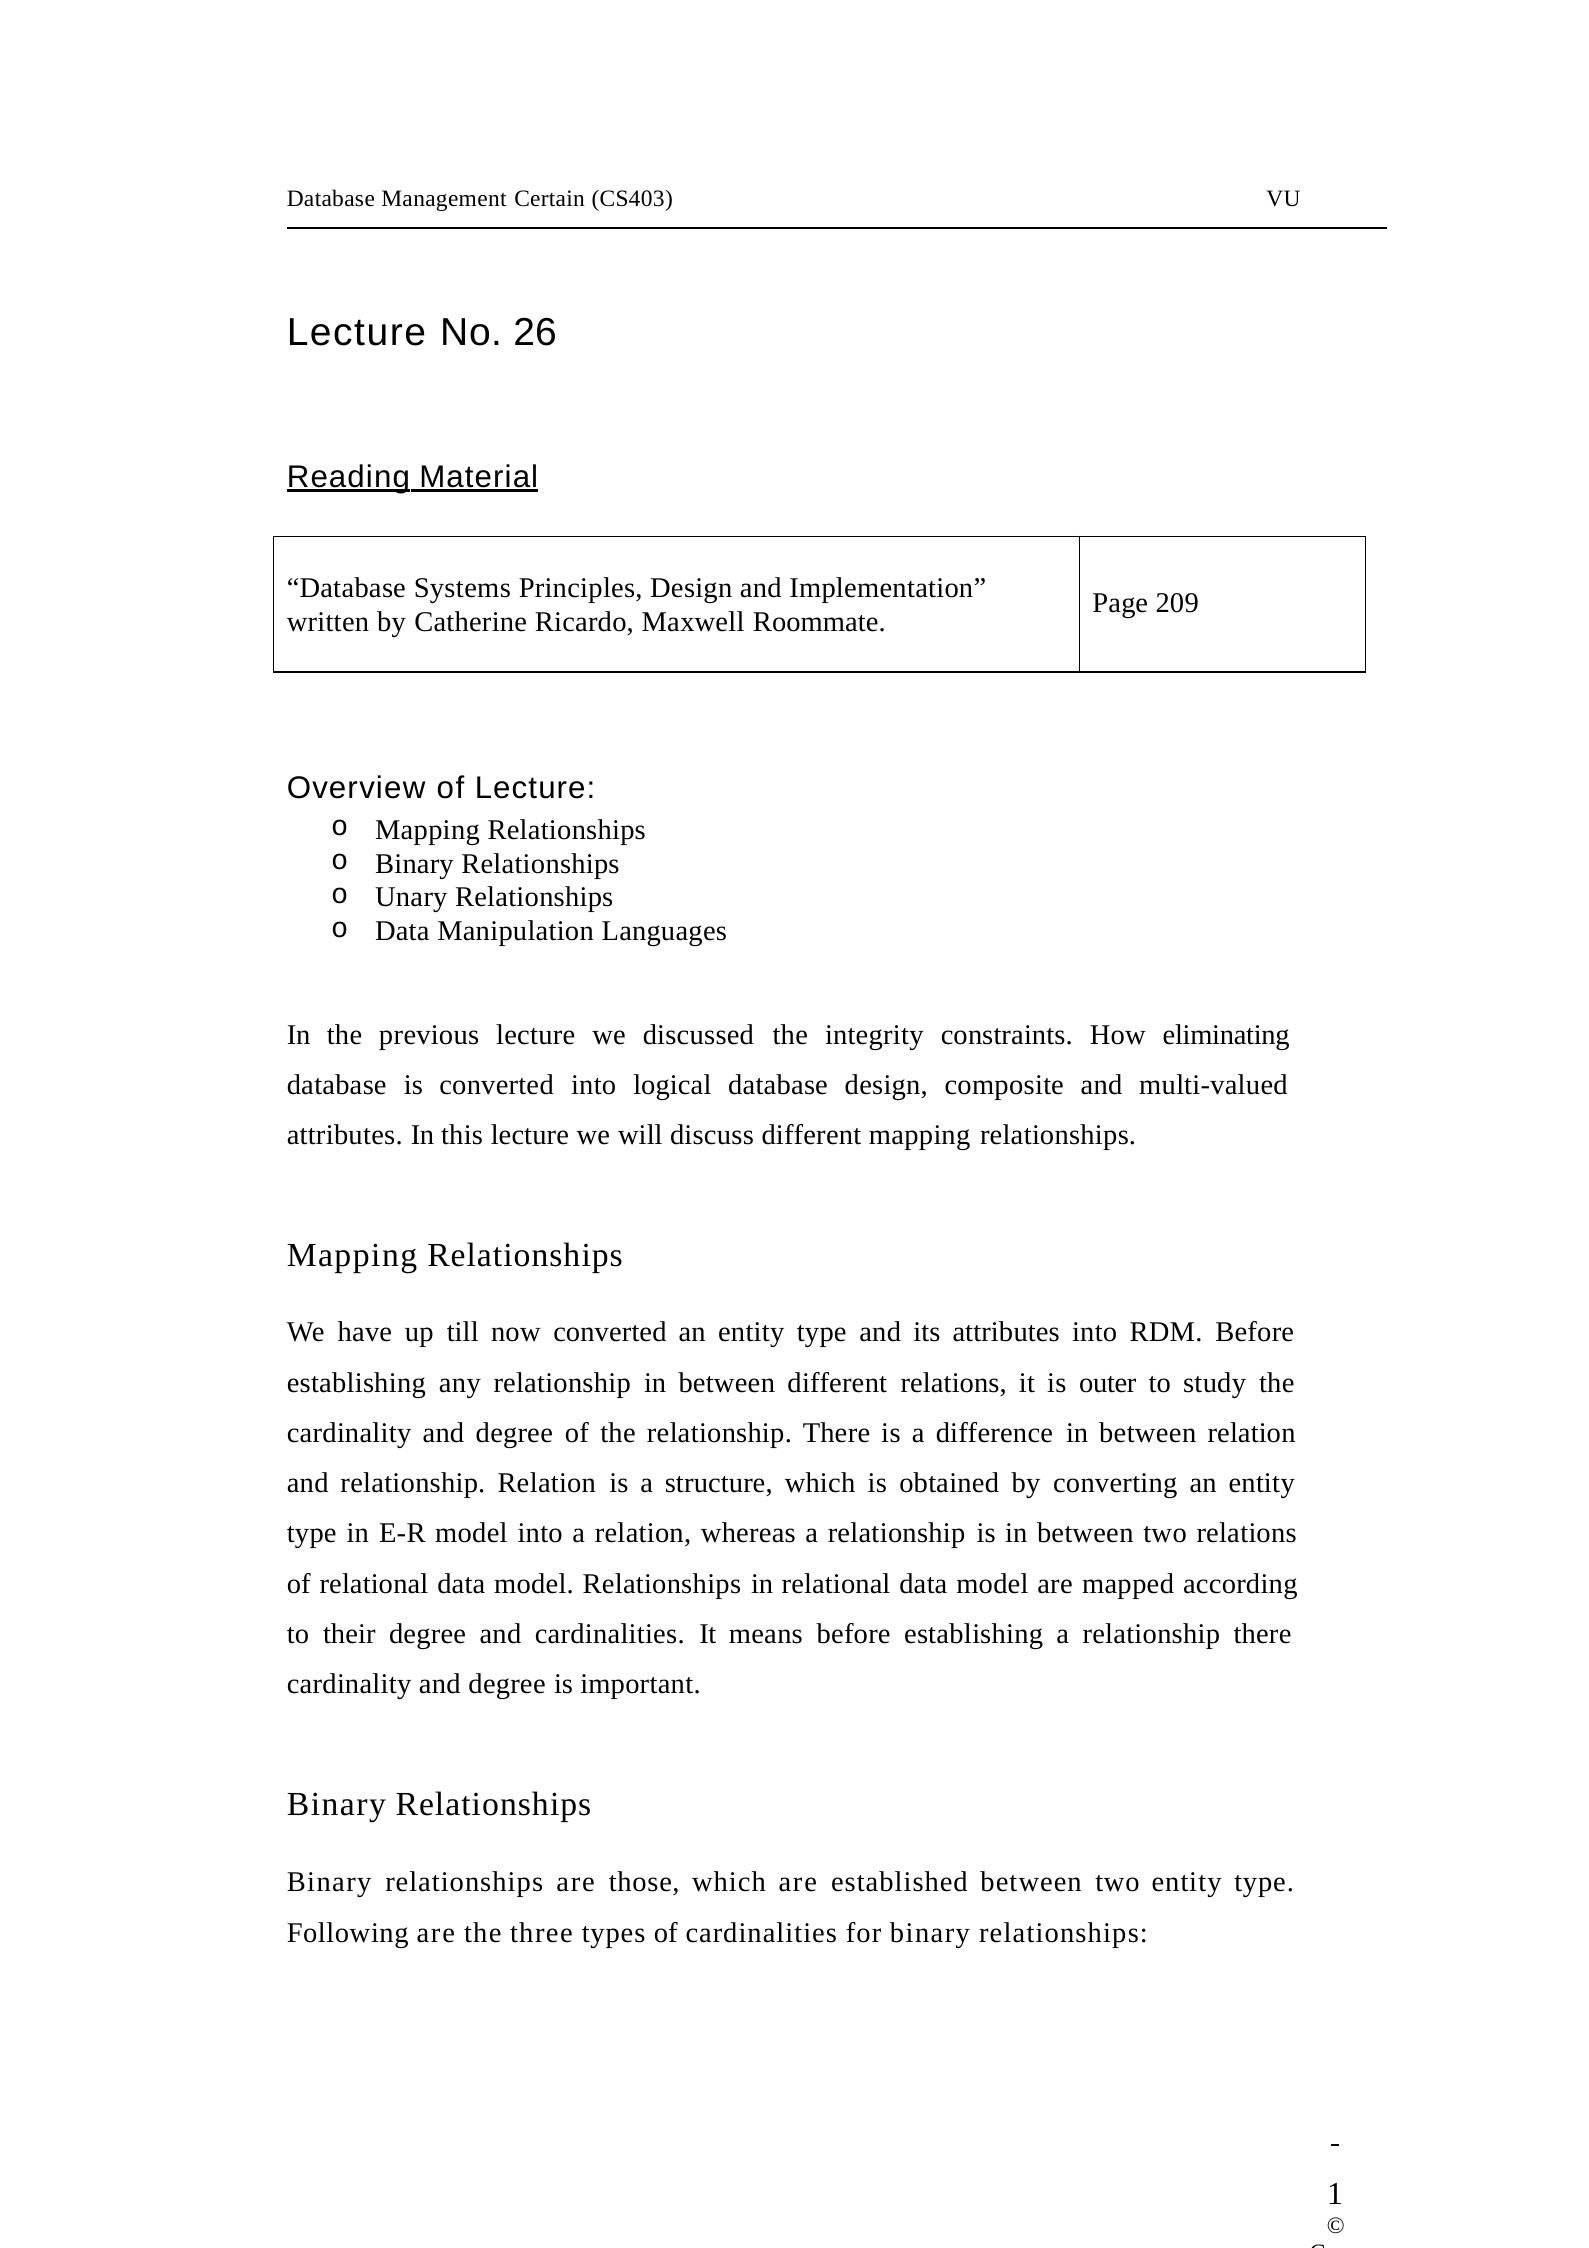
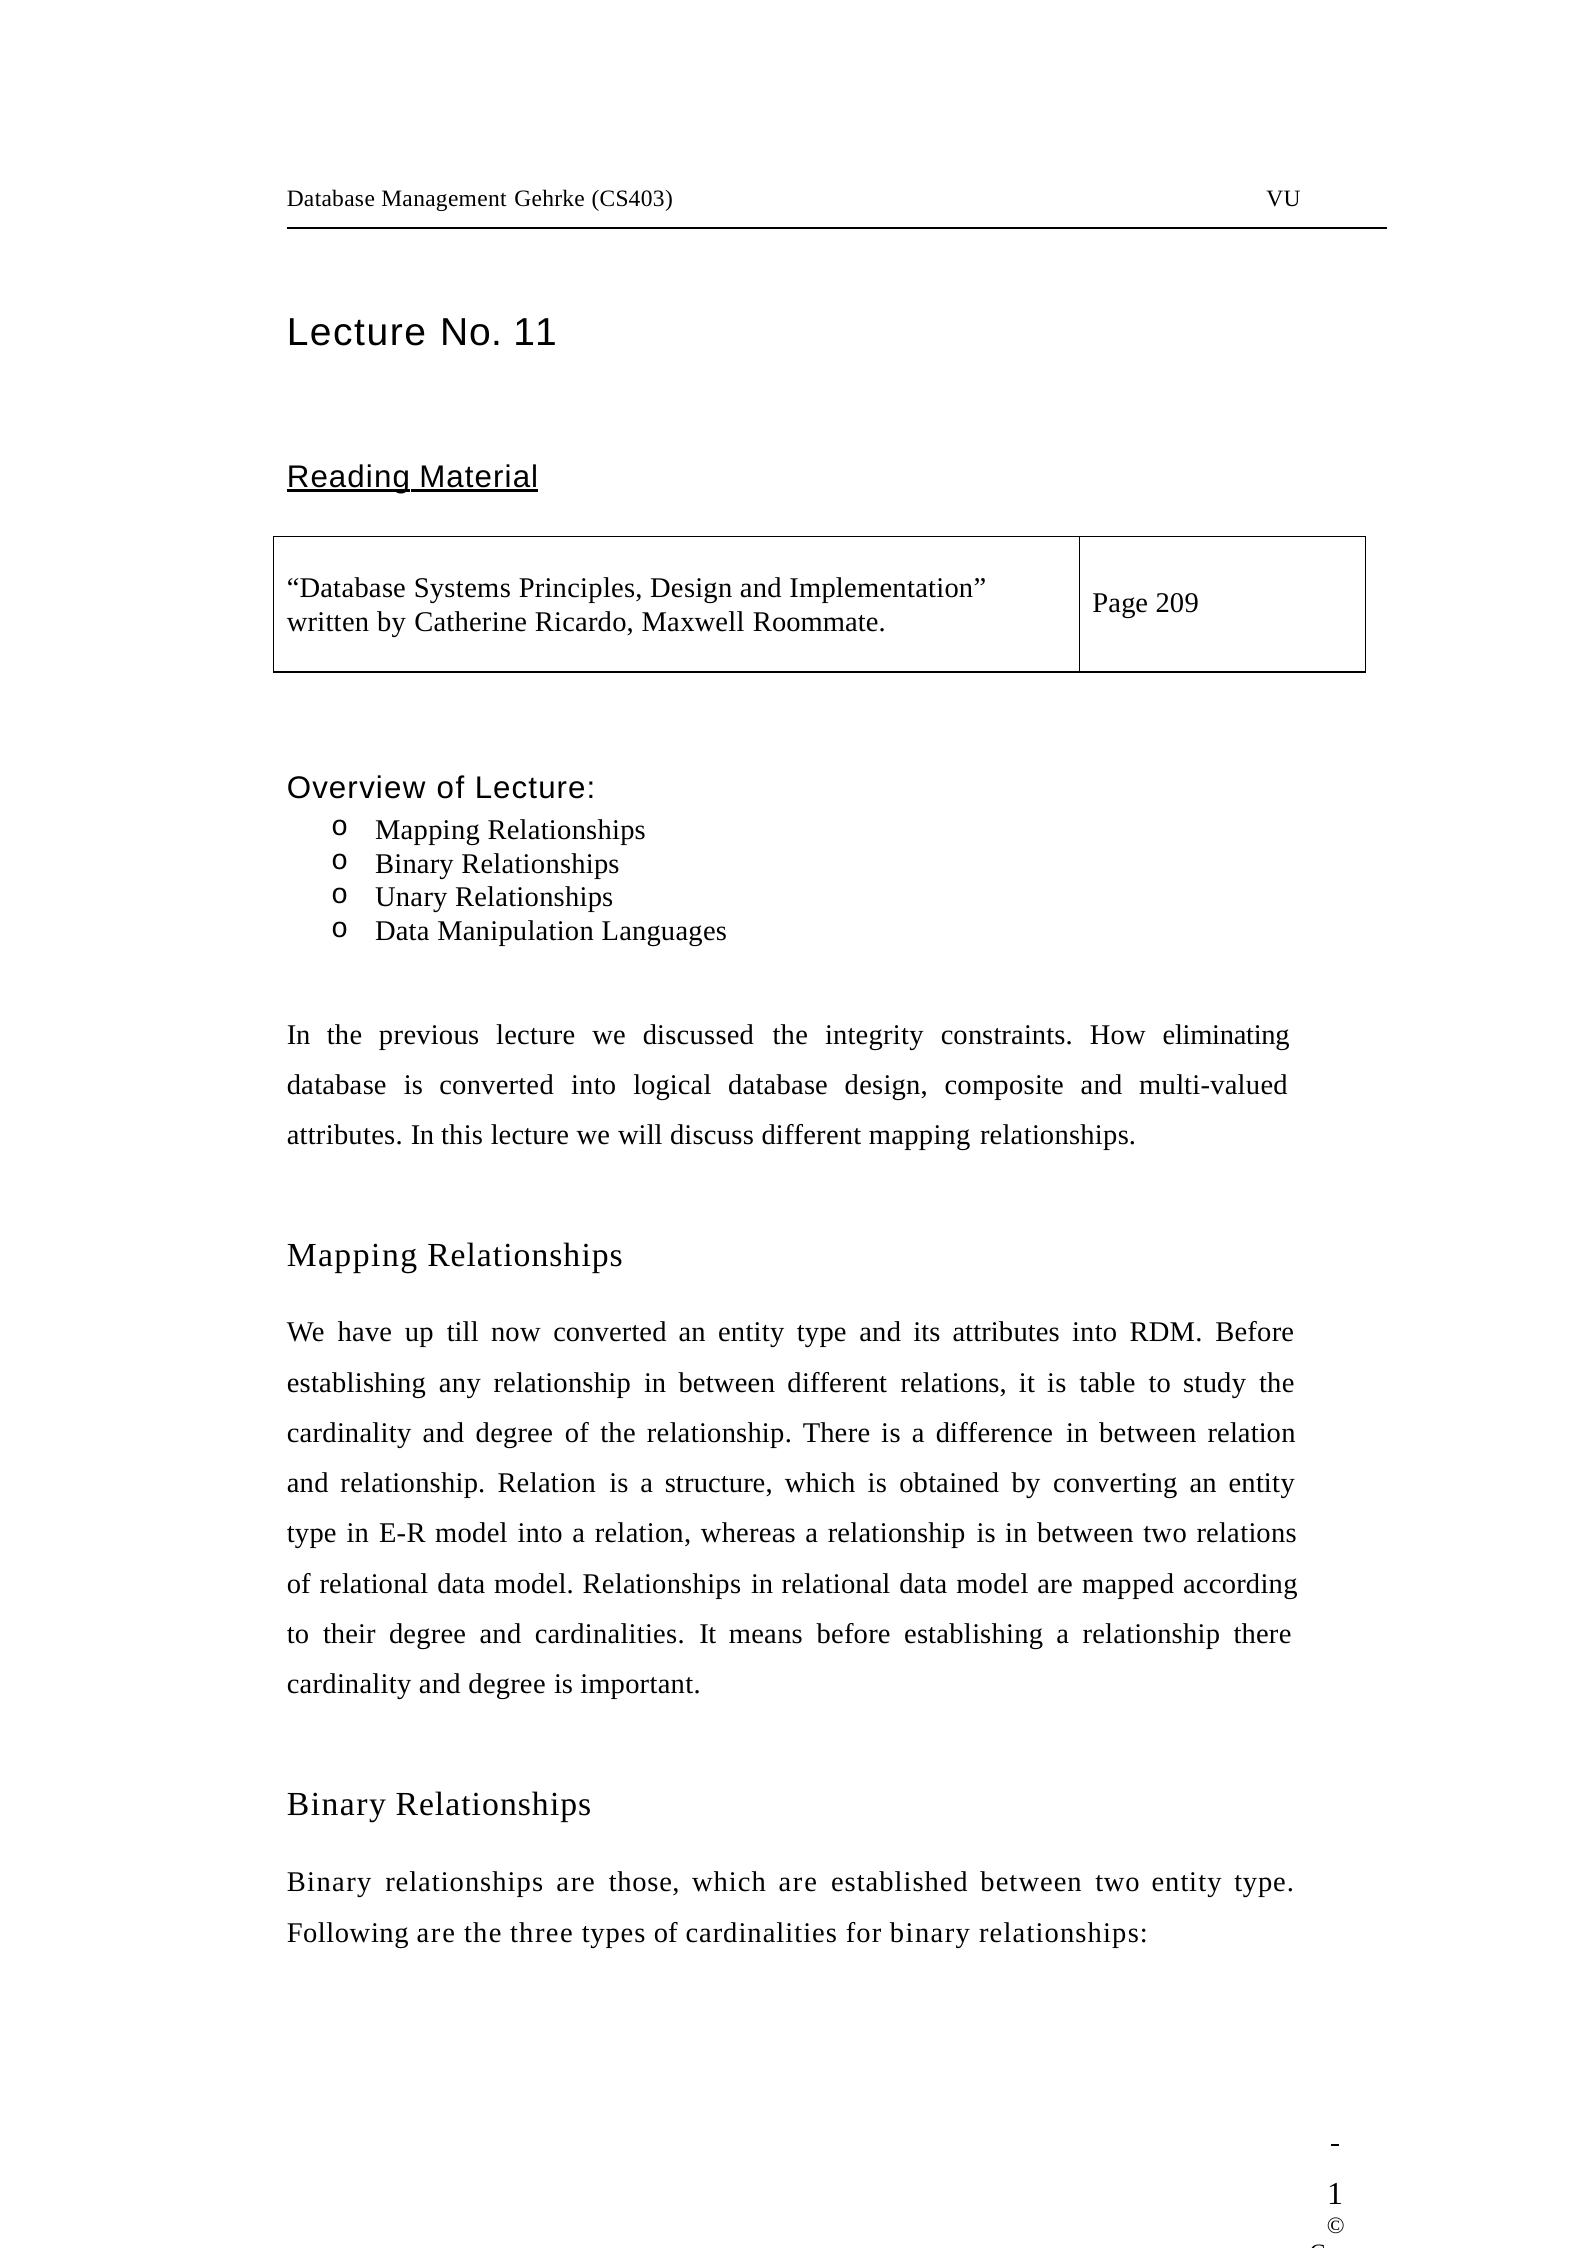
Certain: Certain -> Gehrke (550, 198)
26: 26 -> 11 (535, 332)
outer: outer -> table (1108, 1383)
